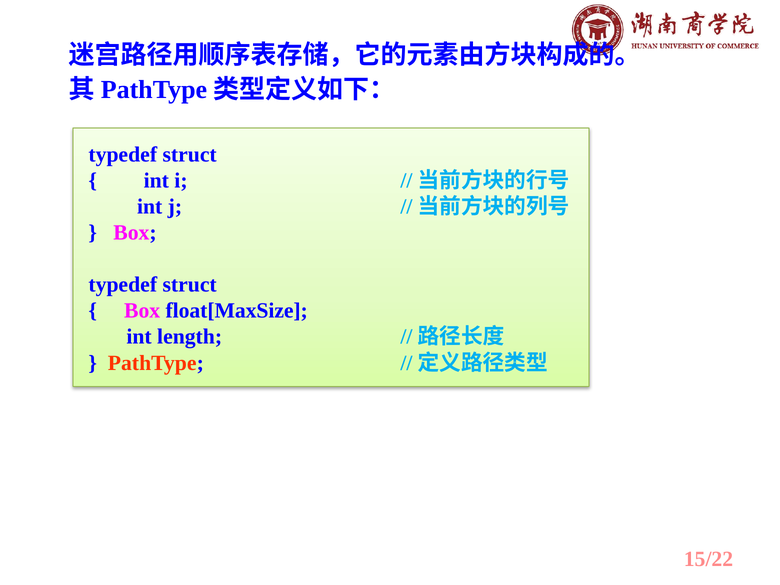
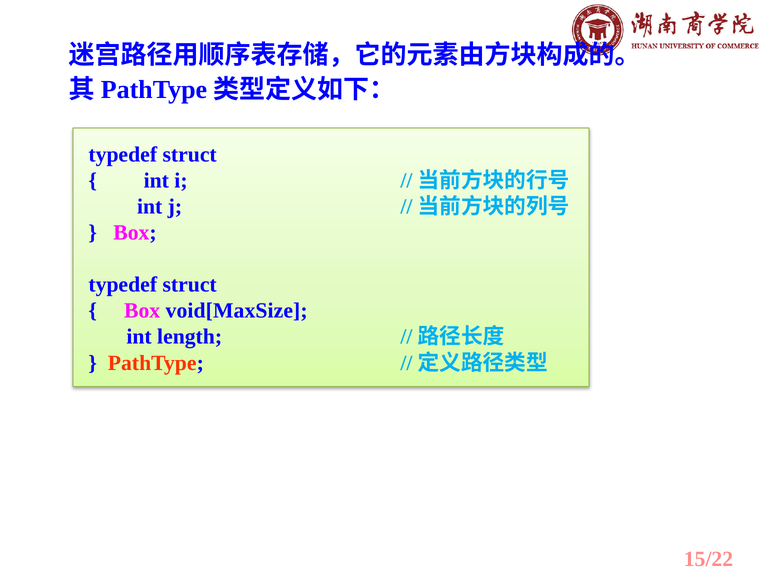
float[MaxSize: float[MaxSize -> void[MaxSize (237, 311)
